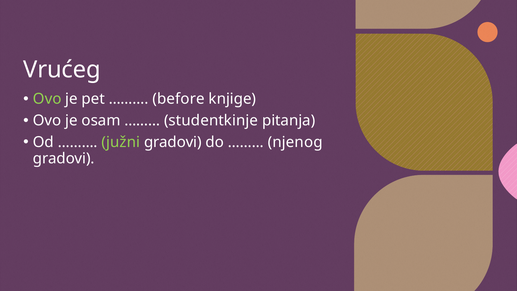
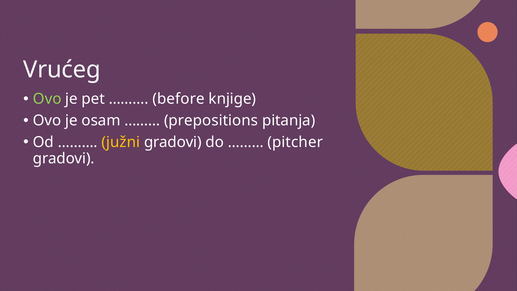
studentkinje: studentkinje -> prepositions (211, 121)
južni colour: light green -> yellow (121, 142)
njenog: njenog -> pitcher (295, 142)
